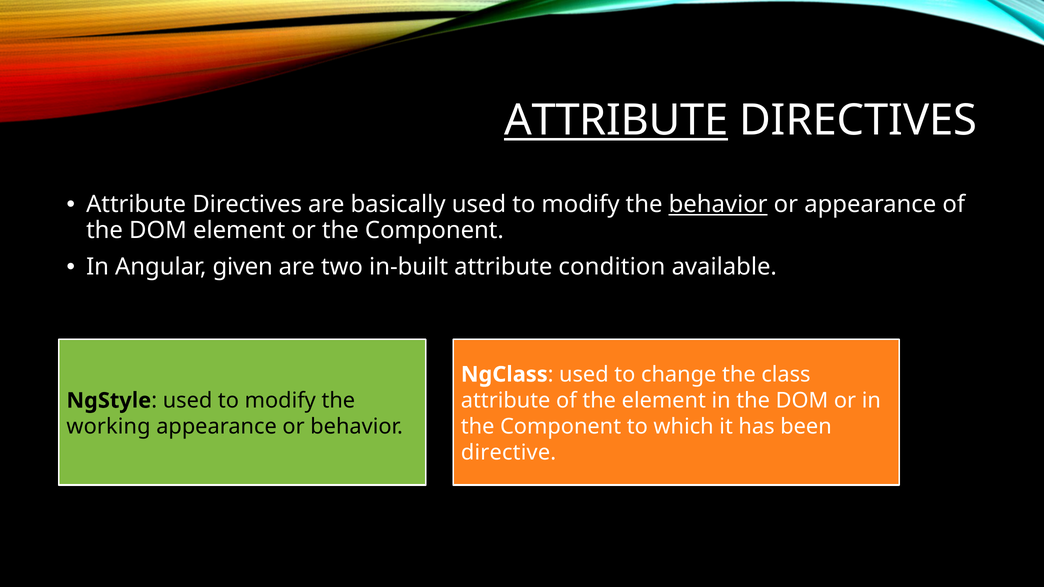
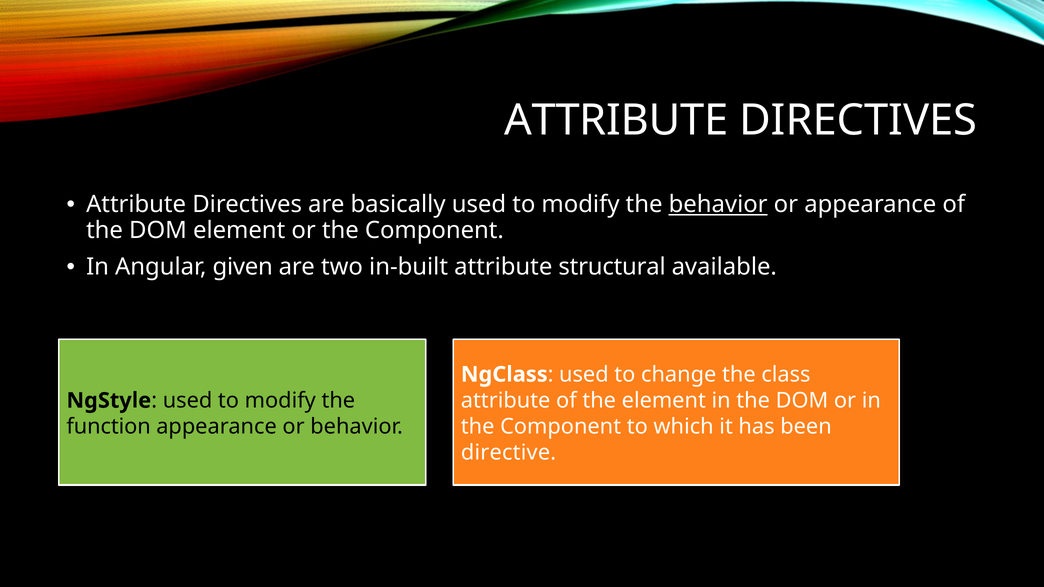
ATTRIBUTE underline: present -> none (616, 121)
condition: condition -> structural (612, 267)
working: working -> function (109, 427)
